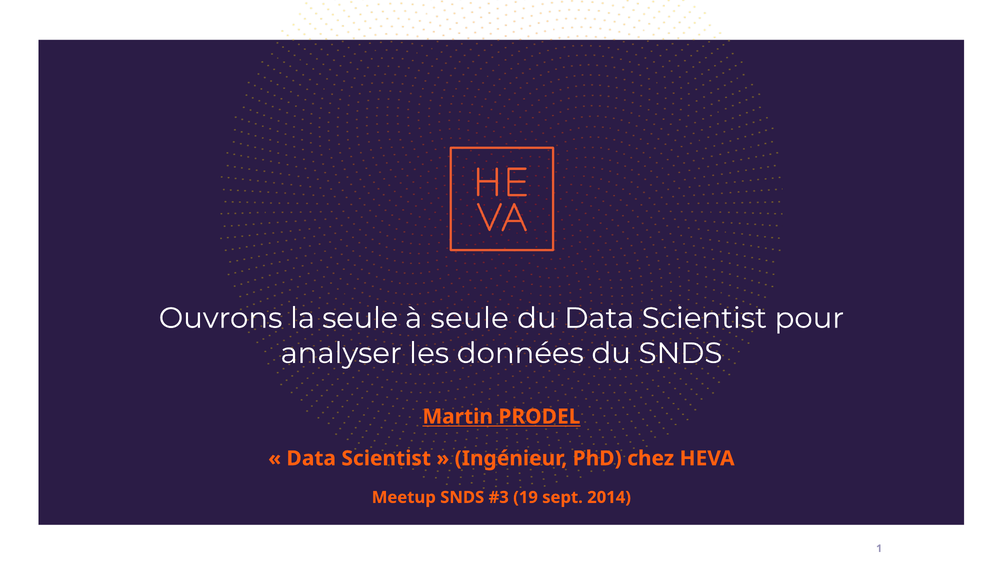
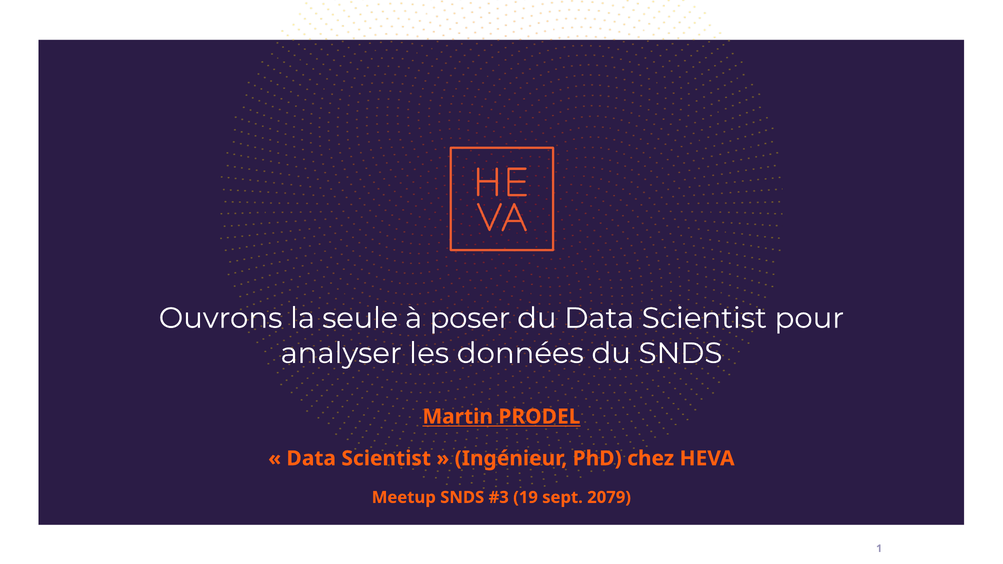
à seule: seule -> poser (470, 318)
2014: 2014 -> 2079 (609, 498)
